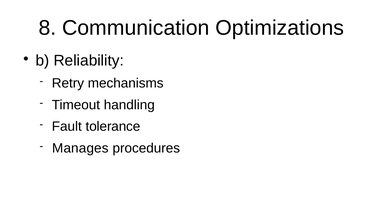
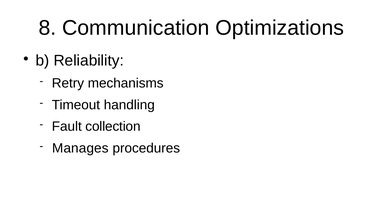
tolerance: tolerance -> collection (113, 127)
